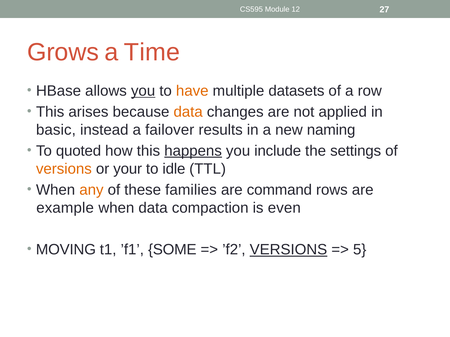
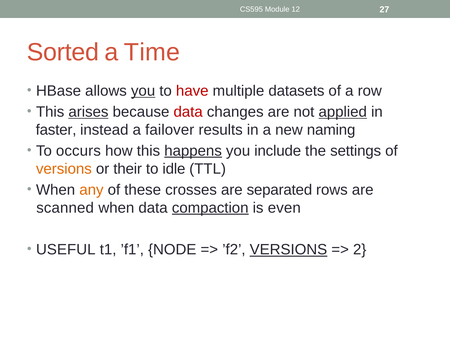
Grows: Grows -> Sorted (63, 52)
have colour: orange -> red (192, 91)
arises underline: none -> present (88, 112)
data colour: orange -> red (188, 112)
applied underline: none -> present (343, 112)
basic: basic -> faster (56, 130)
quoted: quoted -> occurs (78, 151)
your: your -> their (128, 169)
families: families -> crosses (191, 190)
command: command -> separated (279, 190)
example: example -> scanned (65, 208)
compaction underline: none -> present (210, 208)
MOVING: MOVING -> USEFUL (66, 250)
SOME: SOME -> NODE (172, 250)
5: 5 -> 2 (360, 250)
